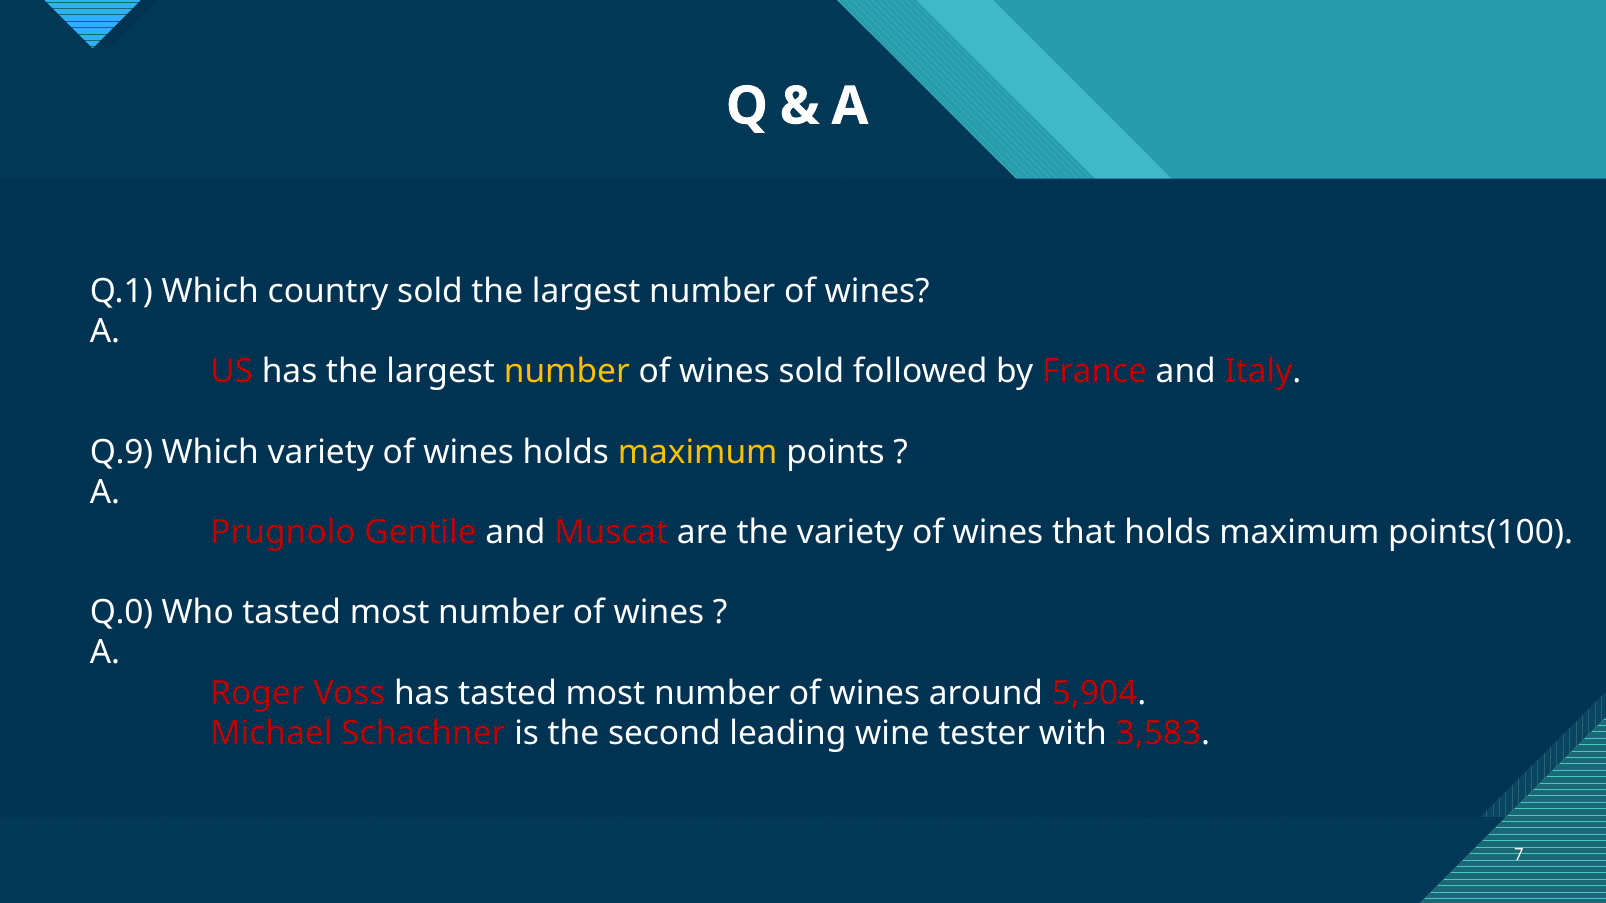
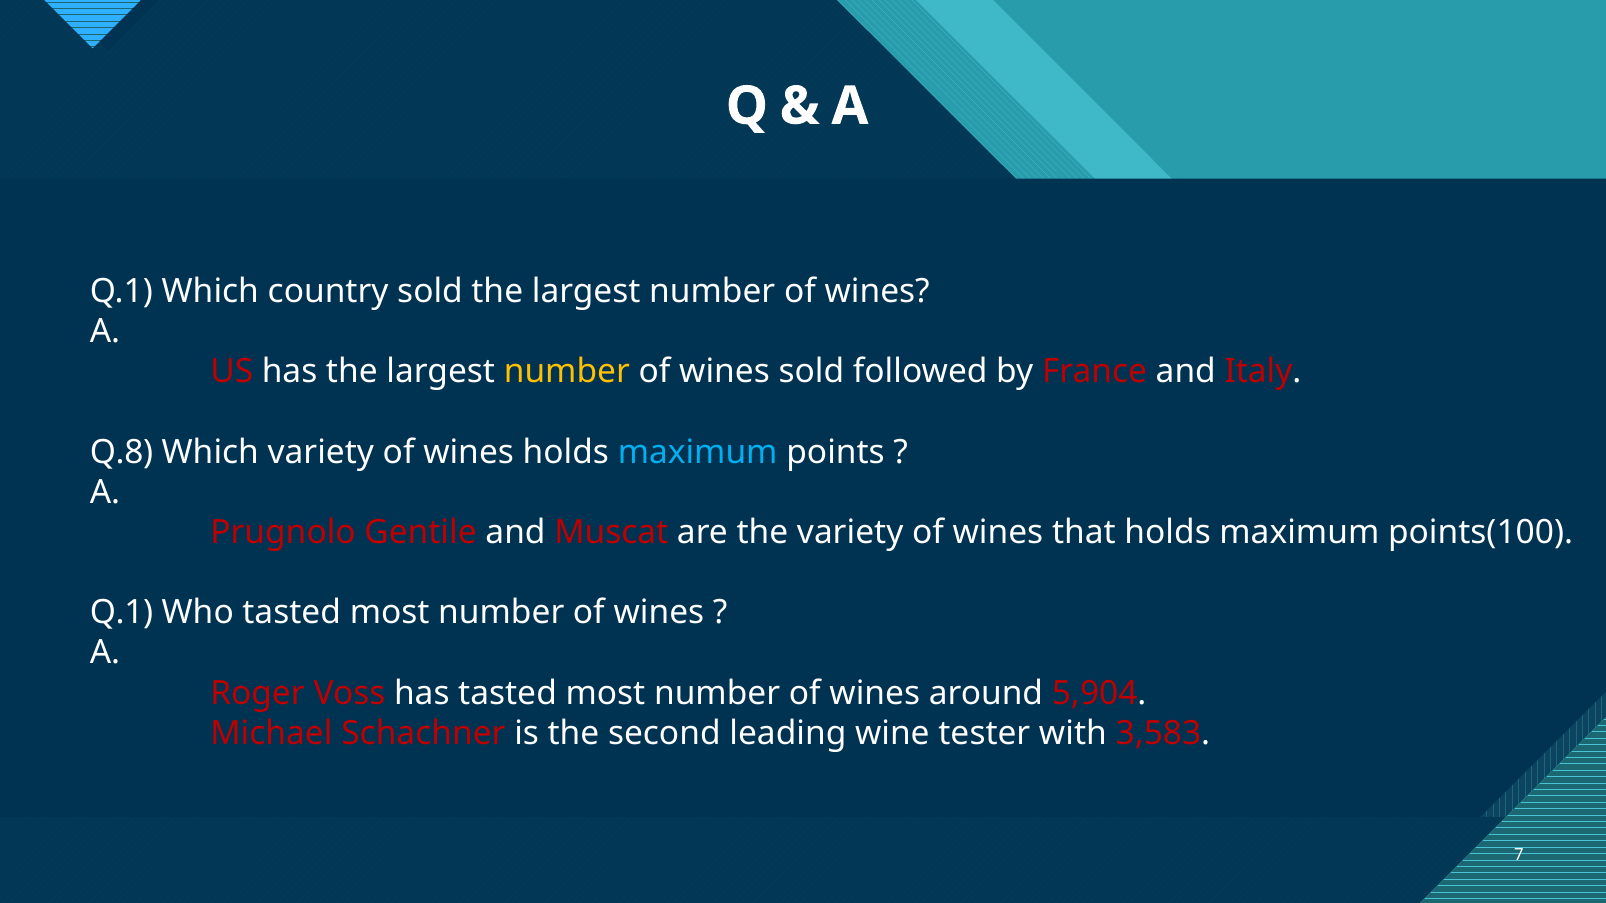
Q.9: Q.9 -> Q.8 (122, 452)
maximum colour: yellow -> light blue (698, 452)
Q.0: Q.0 -> Q.1 (122, 613)
